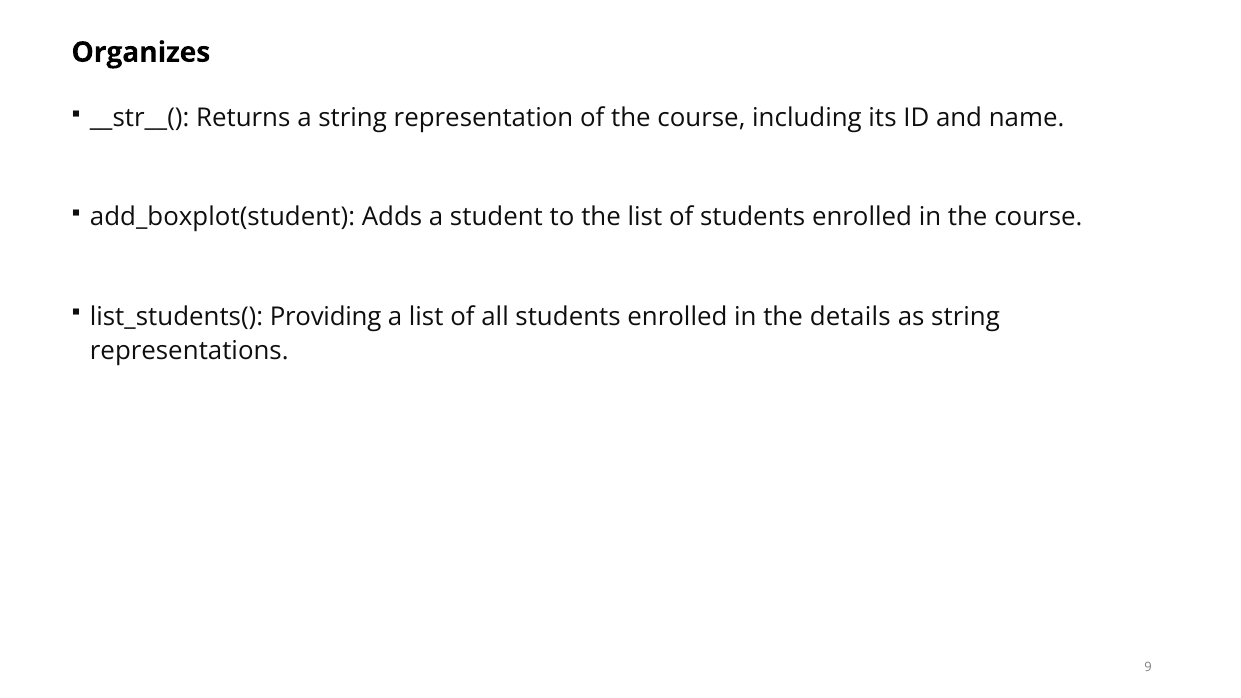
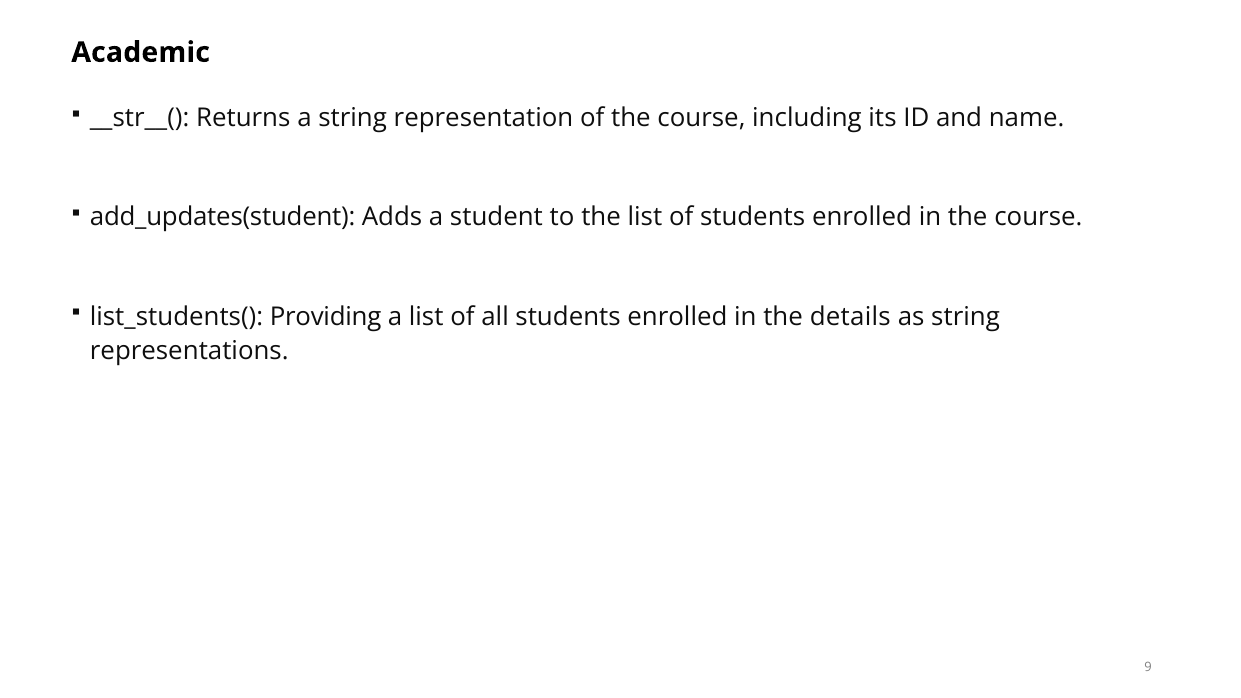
Organizes: Organizes -> Academic (141, 52)
add_boxplot(student: add_boxplot(student -> add_updates(student (223, 217)
